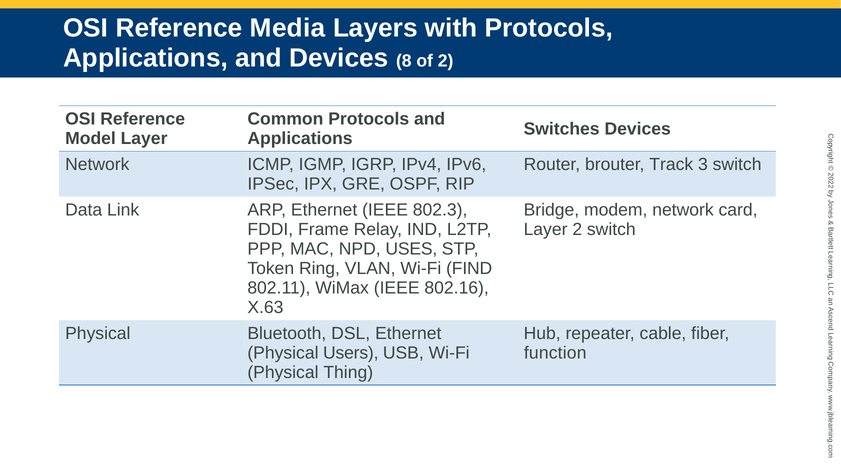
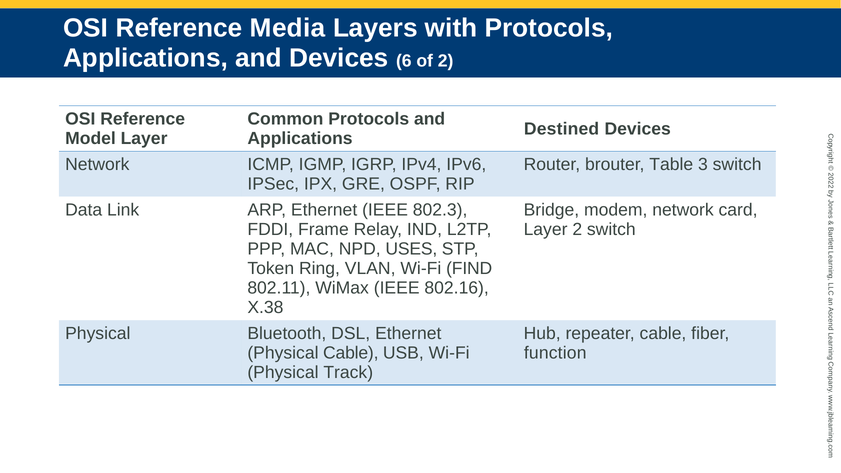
8: 8 -> 6 (404, 61)
Switches: Switches -> Destined (562, 129)
Track: Track -> Table (671, 164)
X.63: X.63 -> X.38 (265, 308)
Physical Users: Users -> Cable (351, 353)
Thing: Thing -> Track (348, 372)
